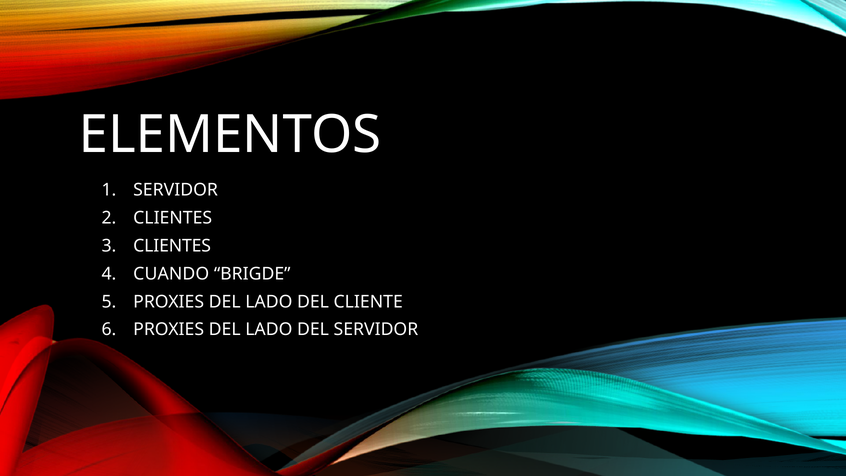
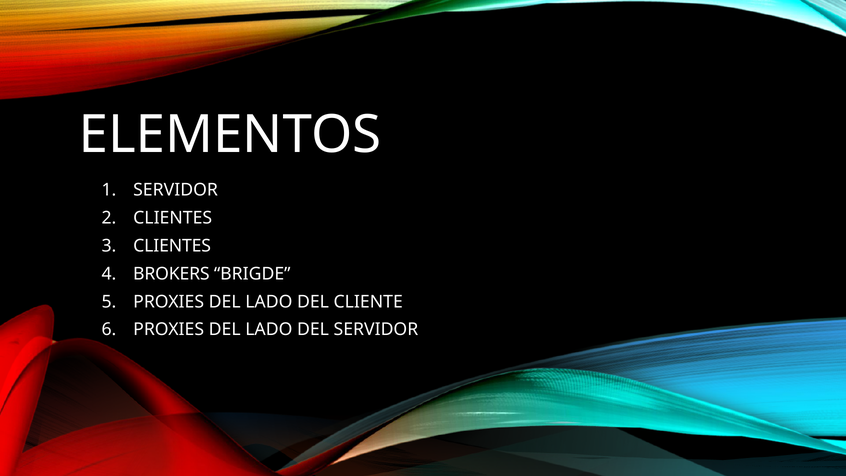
CUANDO: CUANDO -> BROKERS (171, 274)
